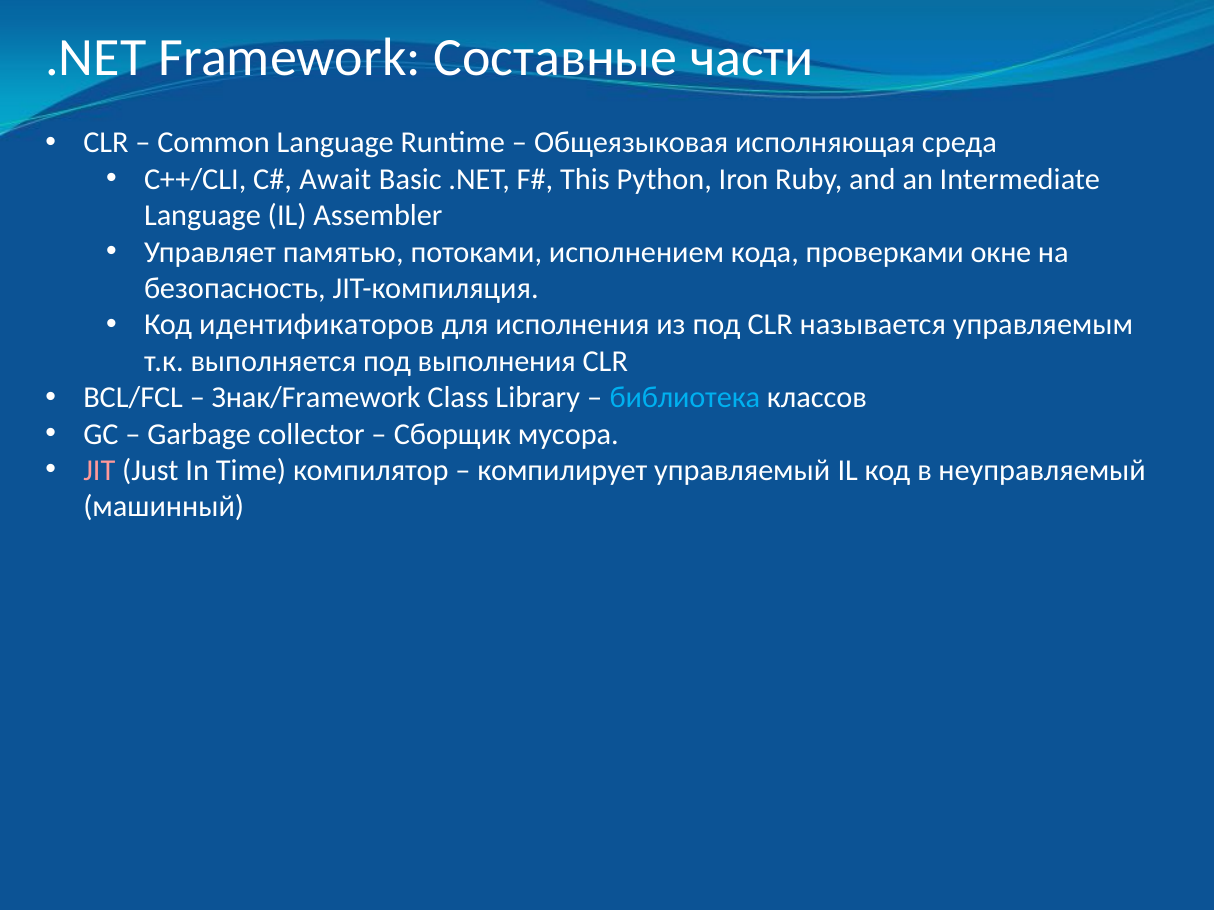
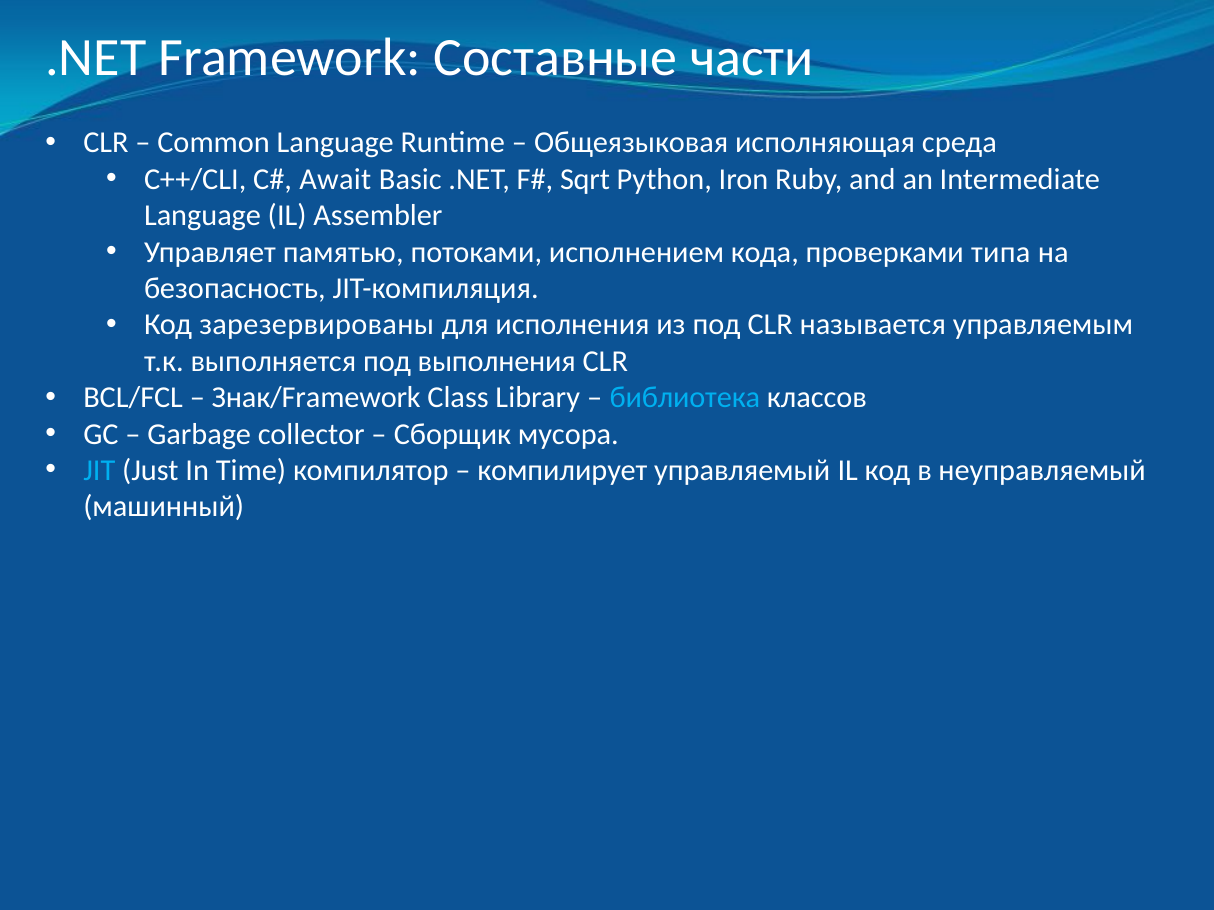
This: This -> Sqrt (585, 179)
окне: окне -> типа (1001, 252)
идентификаторов: идентификаторов -> зарезервированы (317, 325)
JIT colour: pink -> light blue (99, 471)
